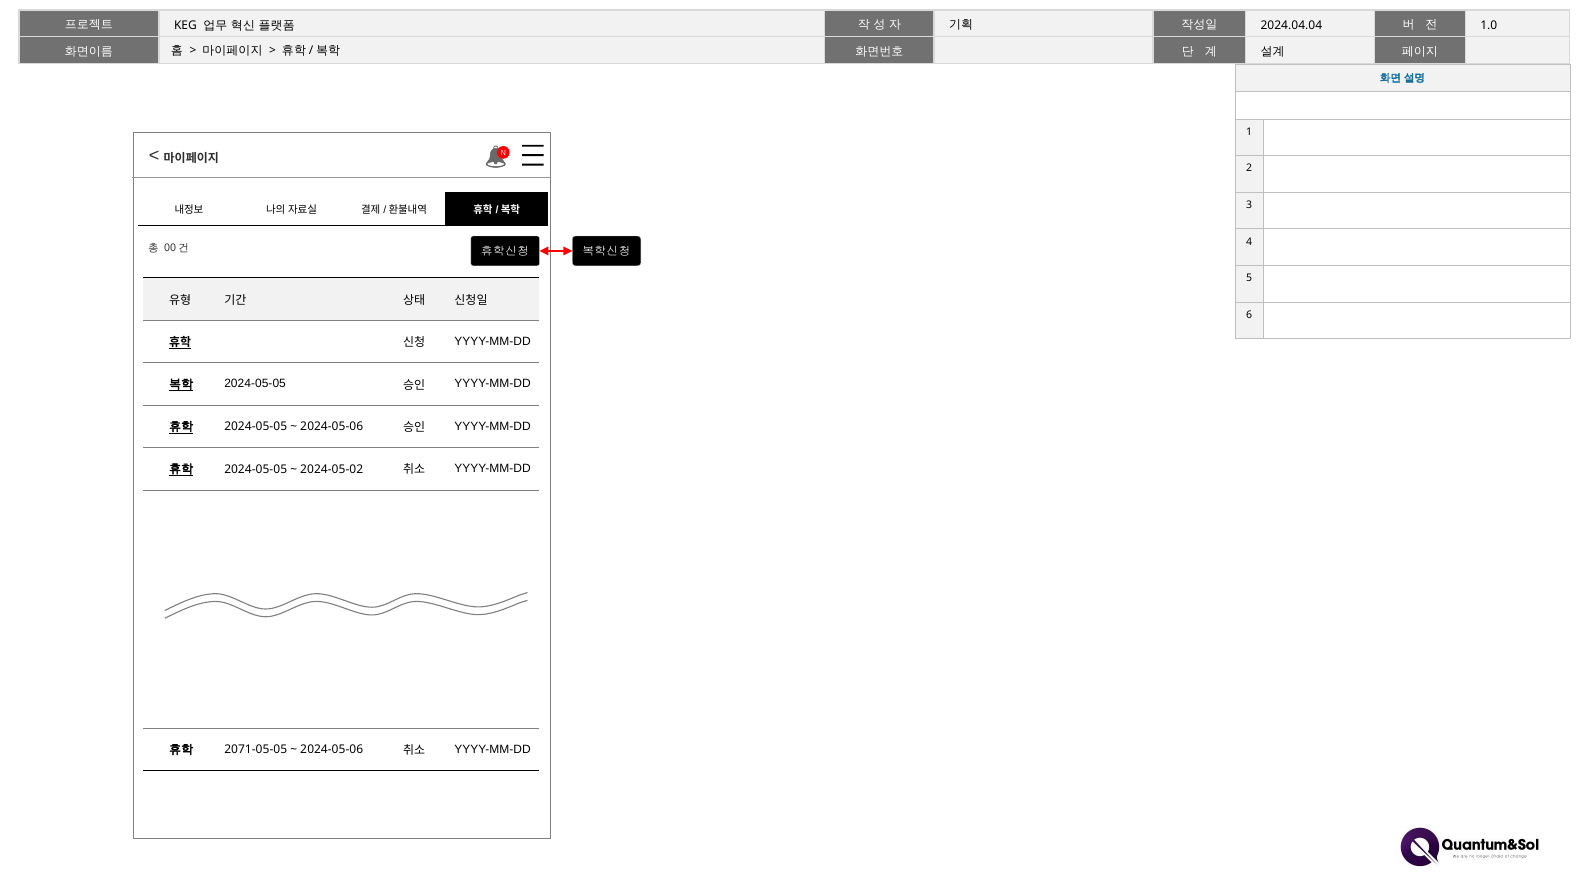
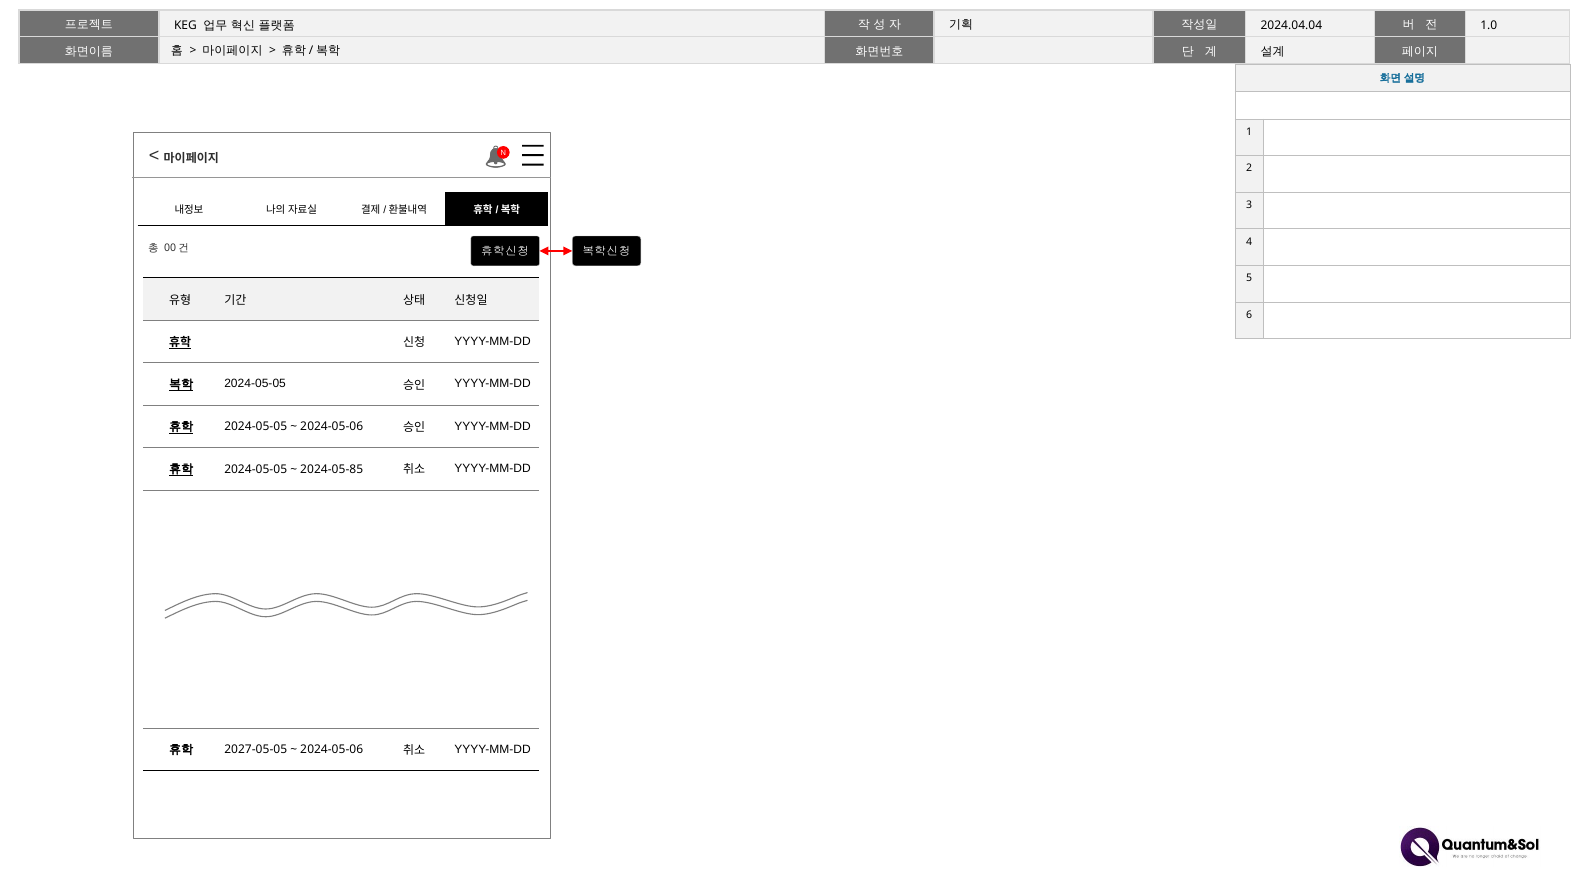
2024-05-02: 2024-05-02 -> 2024-05-85 (332, 469)
2071-05-05: 2071-05-05 -> 2027-05-05 (256, 750)
